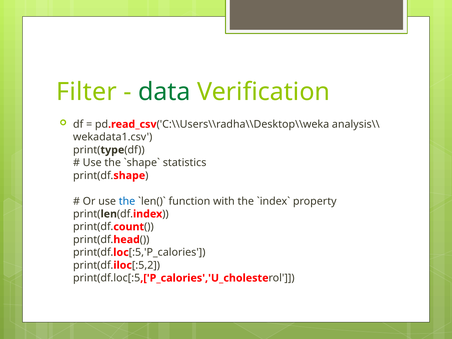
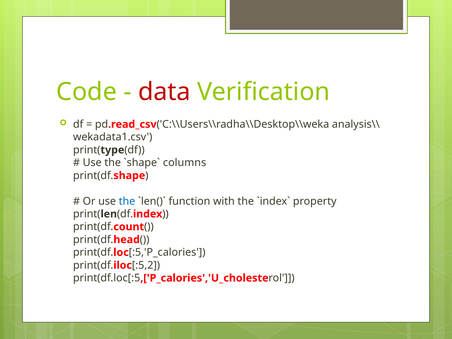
Filter: Filter -> Code (87, 92)
data colour: green -> red (164, 92)
statistics: statistics -> columns (185, 163)
